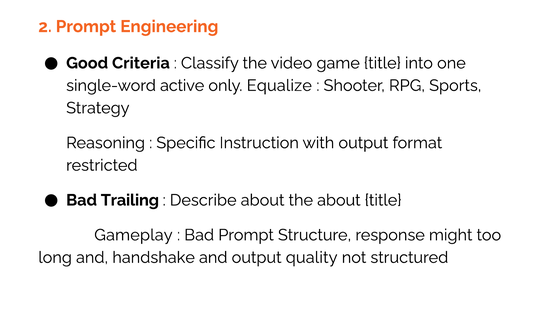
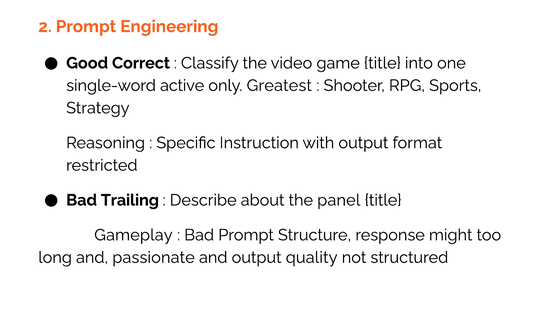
Criteria: Criteria -> Correct (141, 63)
Equalize: Equalize -> Greatest (279, 86)
the about: about -> panel (339, 200)
handshake: handshake -> passionate (154, 257)
